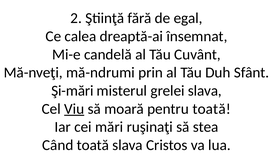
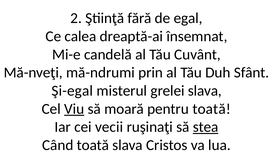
Şi-mări: Şi-mări -> Şi-egal (72, 91)
mări: mări -> vecii (109, 127)
stea underline: none -> present (206, 127)
